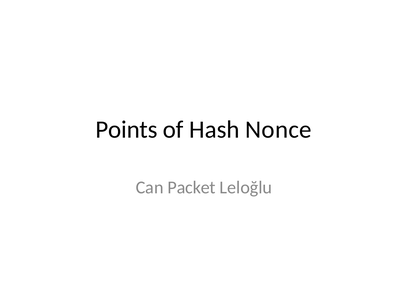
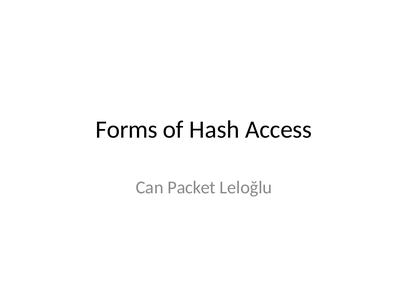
Points: Points -> Forms (127, 130)
Nonce: Nonce -> Access (279, 130)
